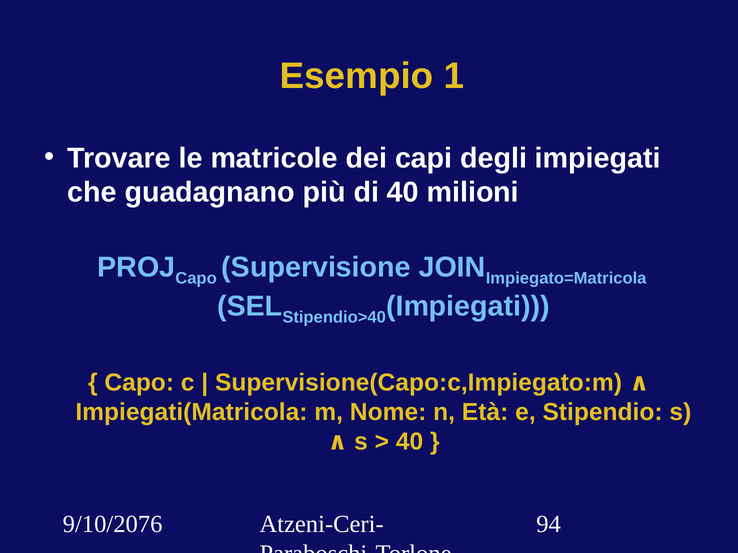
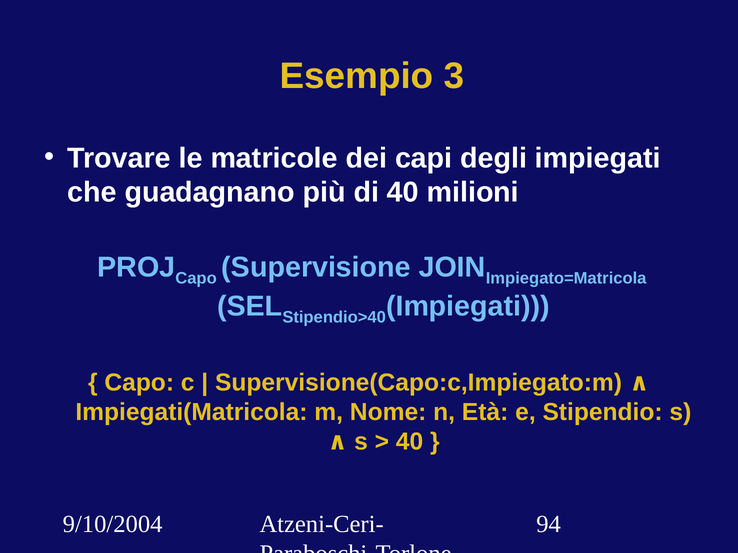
Esempio 1: 1 -> 3 (454, 76)
9/10/2076: 9/10/2076 -> 9/10/2004 (113, 524)
